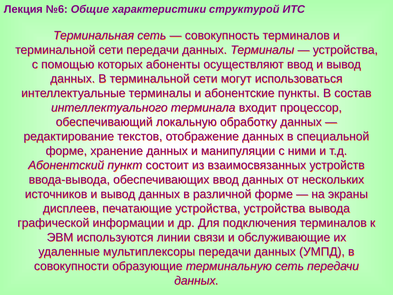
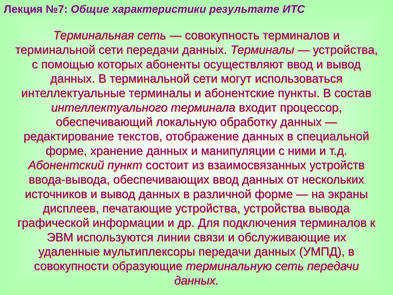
№6: №6 -> №7 (57, 9)
структурой: структурой -> результате (244, 9)
